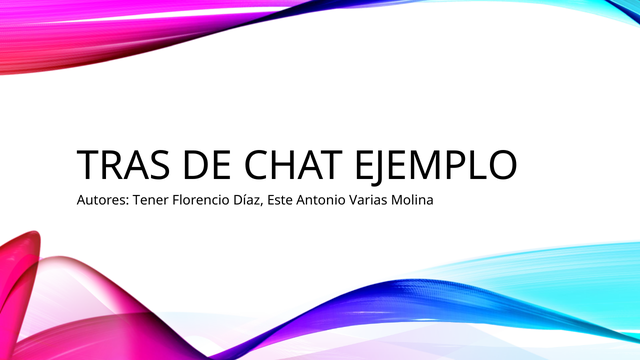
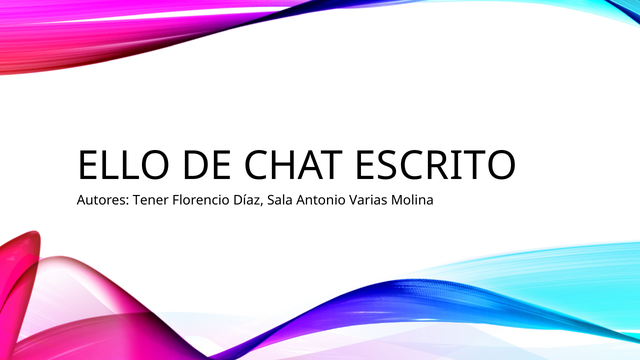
TRAS: TRAS -> ELLO (124, 166)
EJEMPLO: EJEMPLO -> ESCRITO (436, 166)
Este: Este -> Sala (280, 200)
